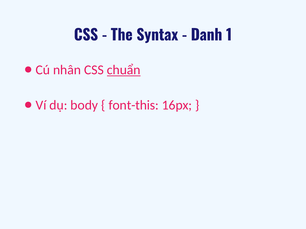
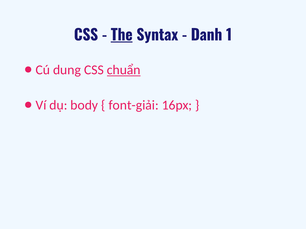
The underline: none -> present (122, 35)
nhân: nhân -> dung (67, 70)
font-this: font-this -> font-giải (134, 105)
